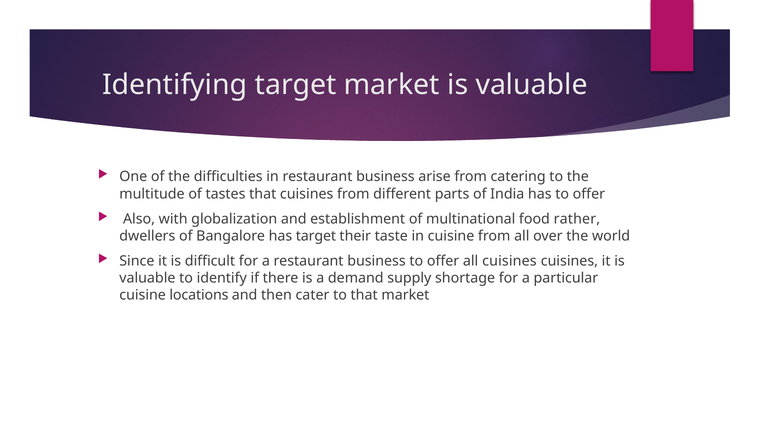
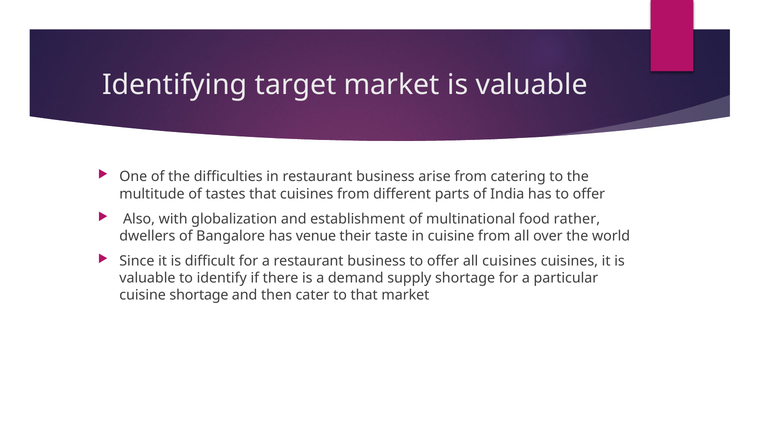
has target: target -> venue (316, 236)
cuisine locations: locations -> shortage (199, 295)
